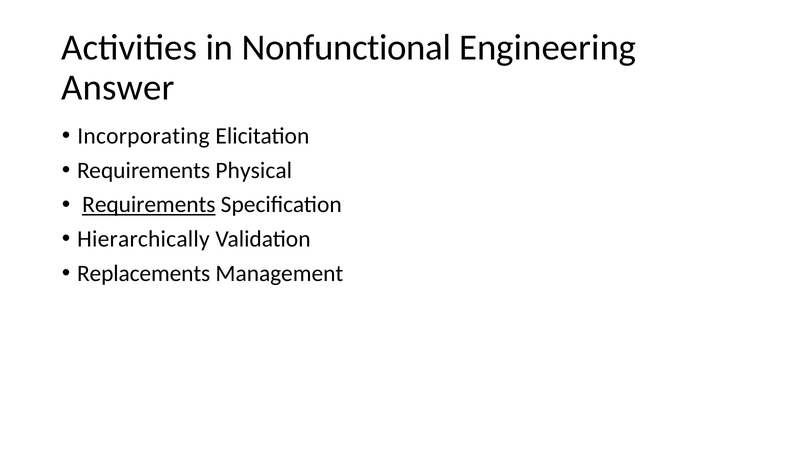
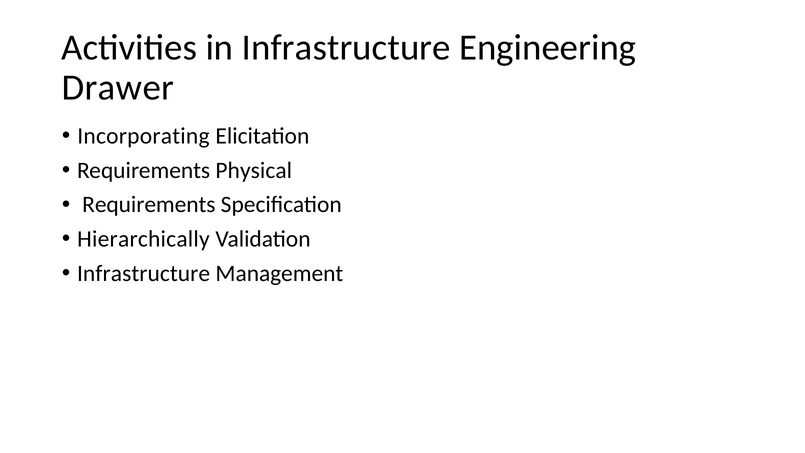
in Nonfunctional: Nonfunctional -> Infrastructure (346, 48)
Answer: Answer -> Drawer (118, 88)
Requirements underline: present -> none (149, 205)
Replacements: Replacements -> Infrastructure (144, 273)
